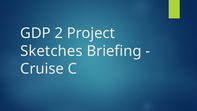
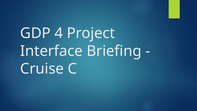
2: 2 -> 4 (59, 33)
Sketches: Sketches -> Interface (51, 51)
